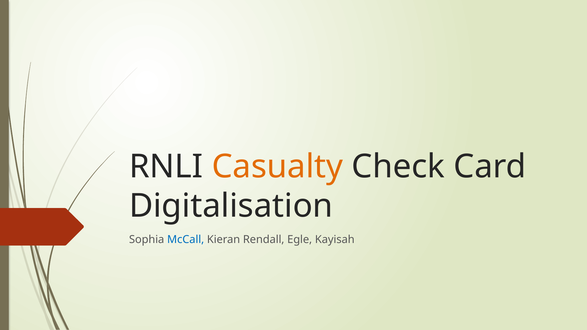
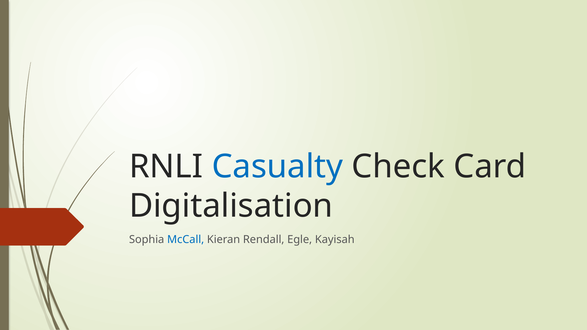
Casualty colour: orange -> blue (277, 167)
